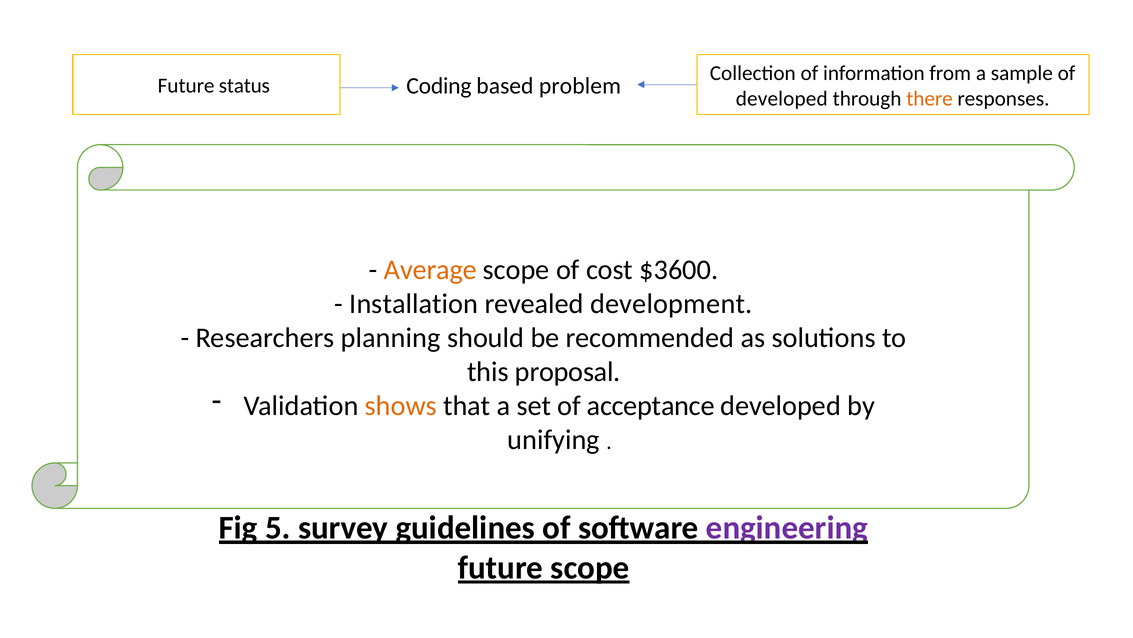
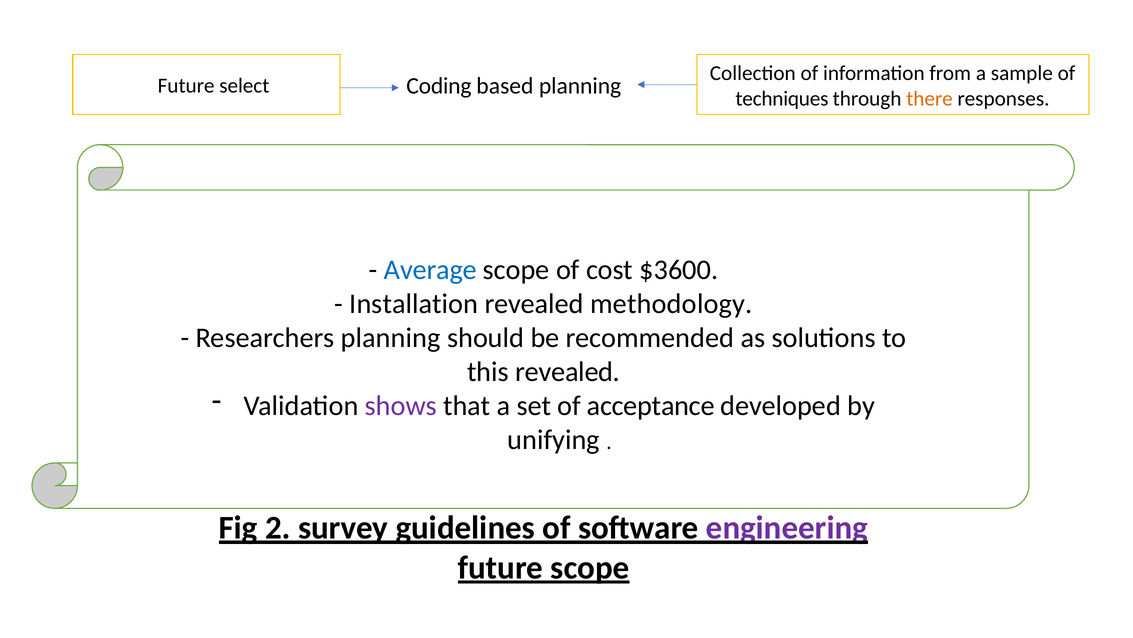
based problem: problem -> planning (580, 86)
status: status -> select (244, 86)
developed: developed -> techniques (782, 98)
Average colour: orange -> blue (430, 269)
development: development -> methodology (671, 303)
this proposal: proposal -> revealed (568, 371)
shows colour: orange -> purple (401, 405)
5: 5 -> 2 (278, 527)
